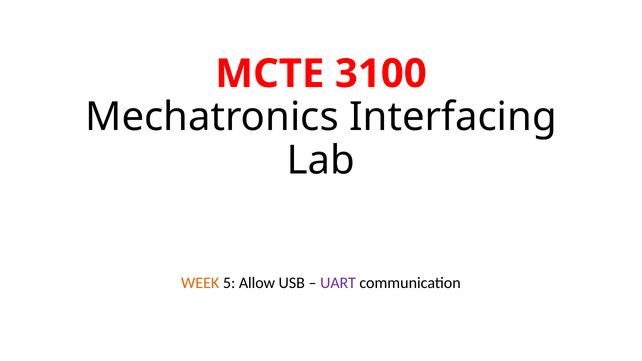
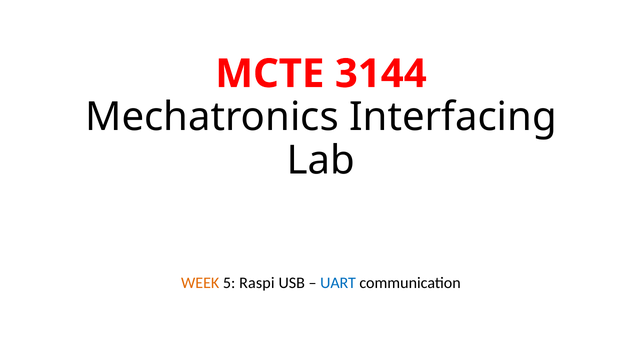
3100: 3100 -> 3144 (381, 74)
Allow: Allow -> Raspi (257, 283)
UART colour: purple -> blue (338, 283)
